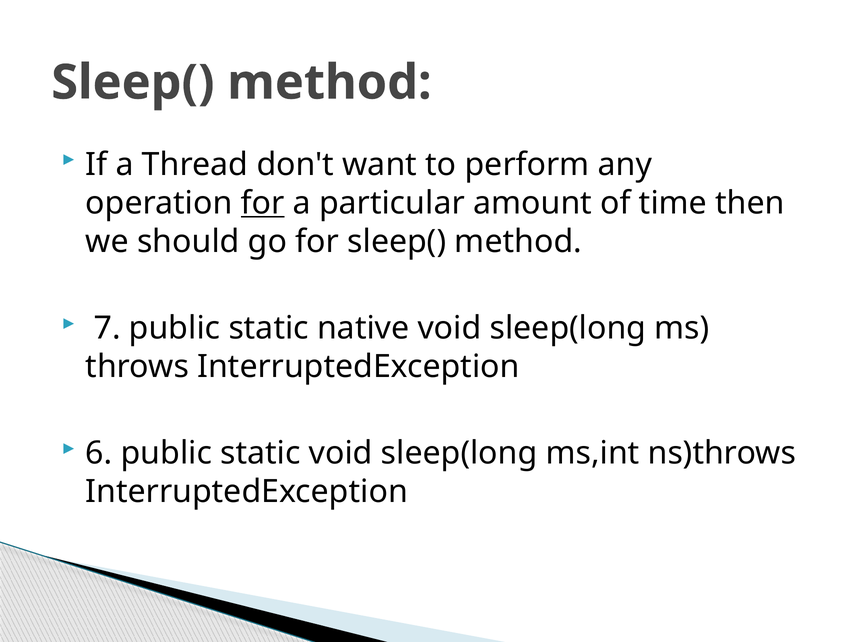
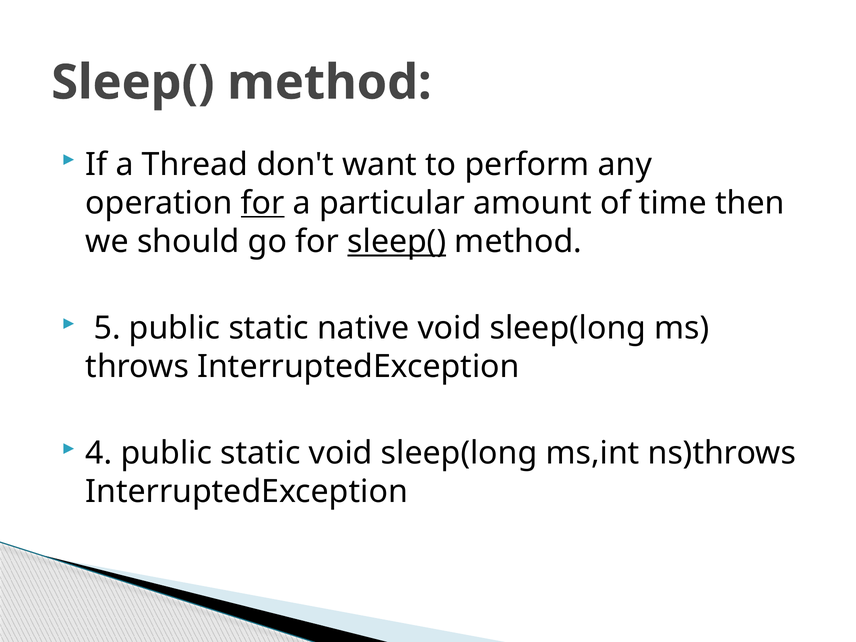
sleep( underline: none -> present (397, 242)
7: 7 -> 5 (107, 328)
6: 6 -> 4 (99, 453)
